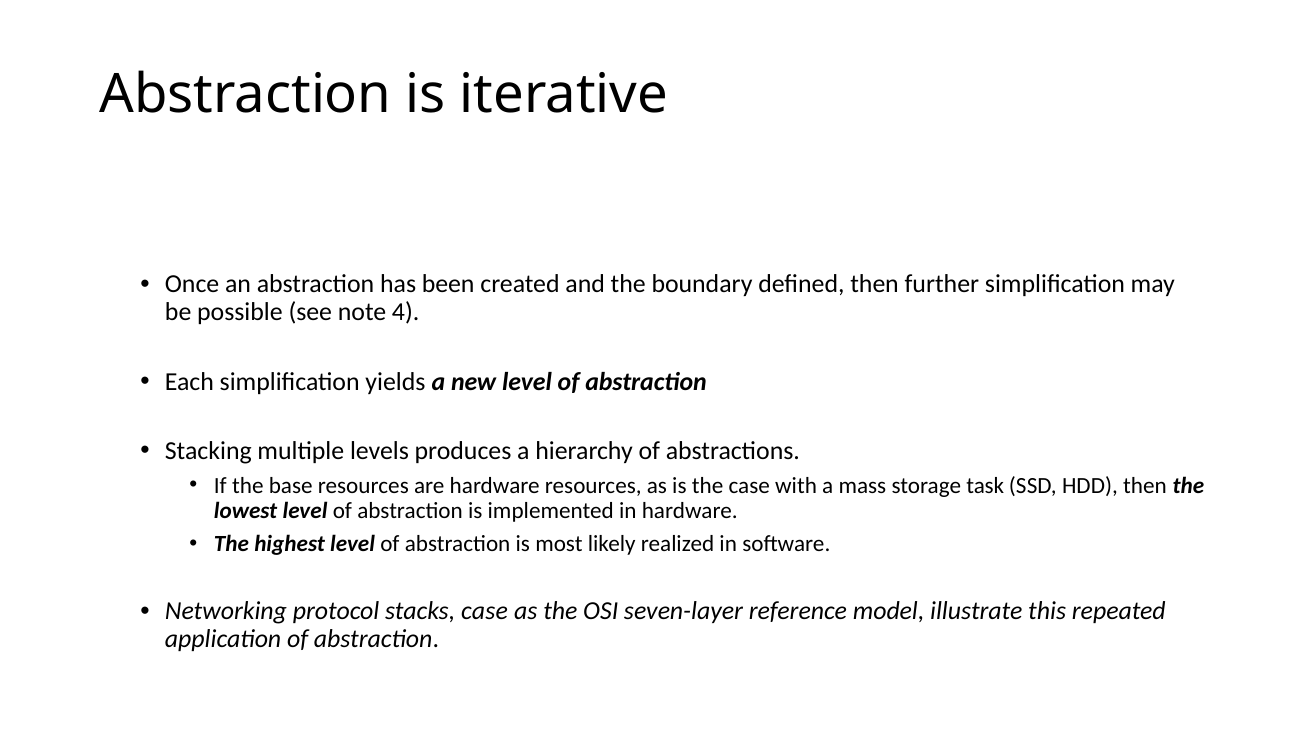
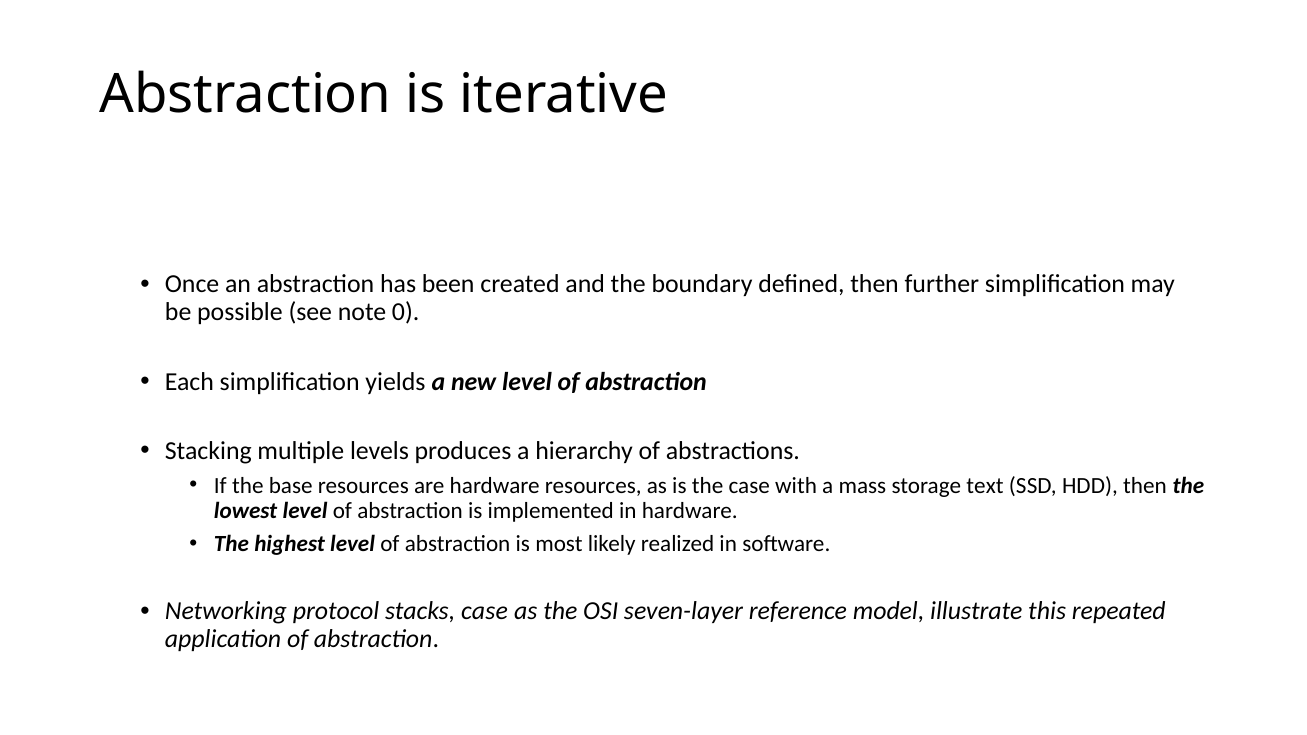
4: 4 -> 0 (406, 312)
task: task -> text (985, 486)
